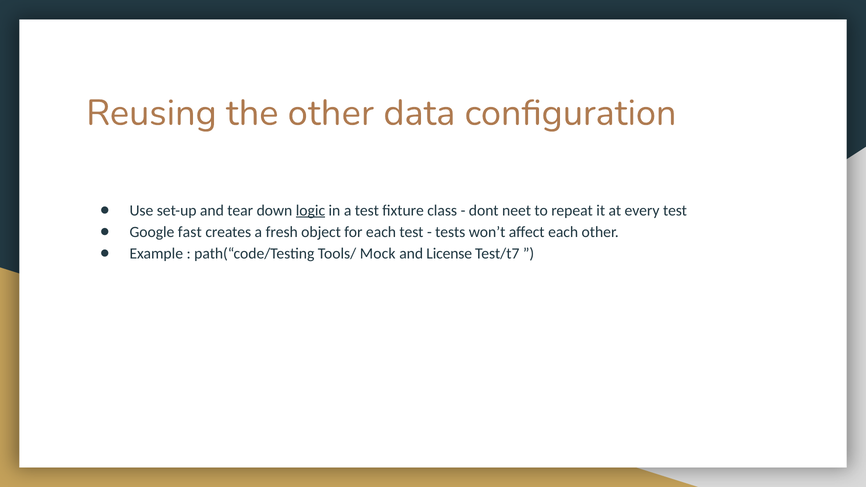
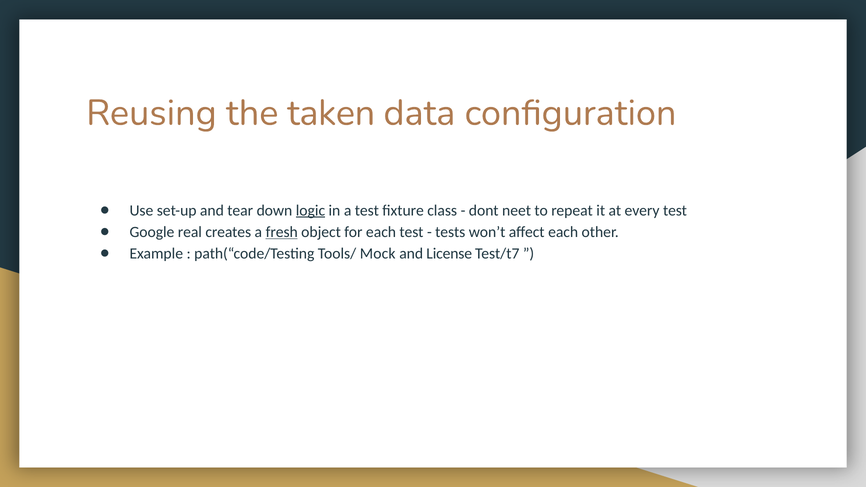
the other: other -> taken (331, 113)
fast: fast -> real (190, 232)
fresh underline: none -> present (282, 232)
